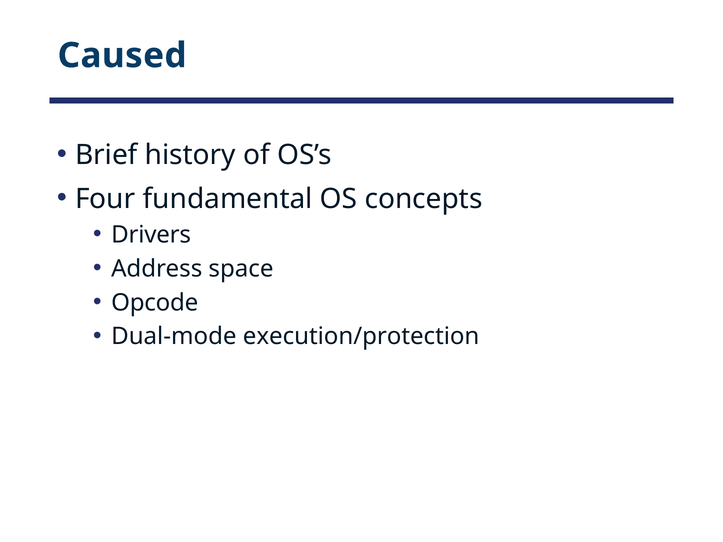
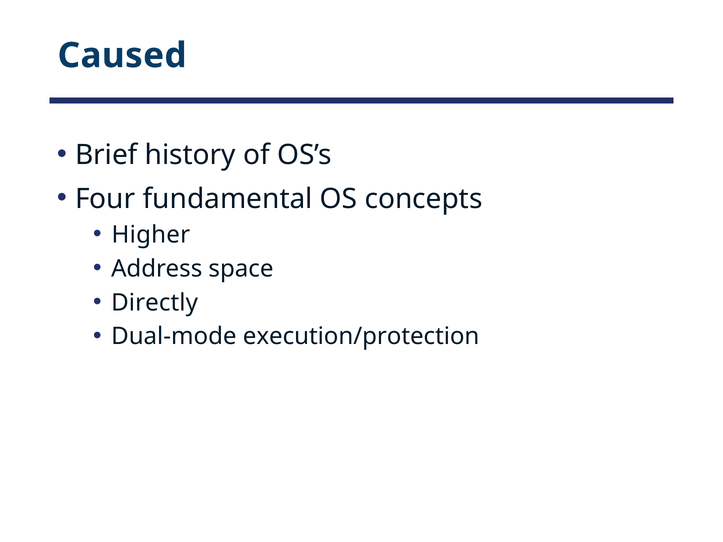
Drivers: Drivers -> Higher (151, 235)
Opcode: Opcode -> Directly (155, 303)
